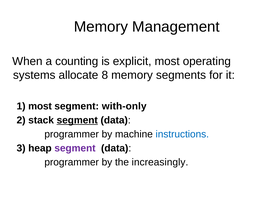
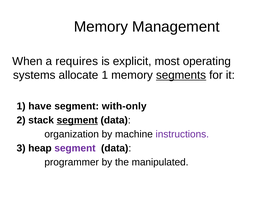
counting: counting -> requires (77, 61)
allocate 8: 8 -> 1 (105, 75)
segments underline: none -> present (181, 75)
1 most: most -> have (40, 106)
programmer: programmer -> organization (72, 134)
instructions colour: blue -> purple (182, 134)
increasingly: increasingly -> manipulated (160, 162)
